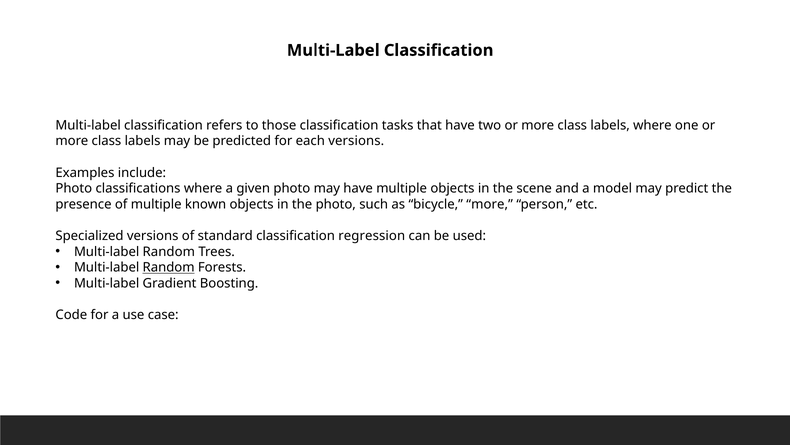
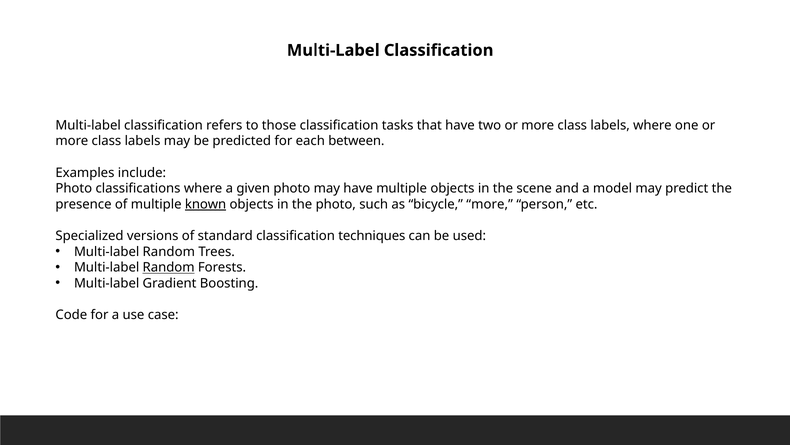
each versions: versions -> between (356, 141)
known underline: none -> present (206, 204)
regression: regression -> techniques (372, 236)
